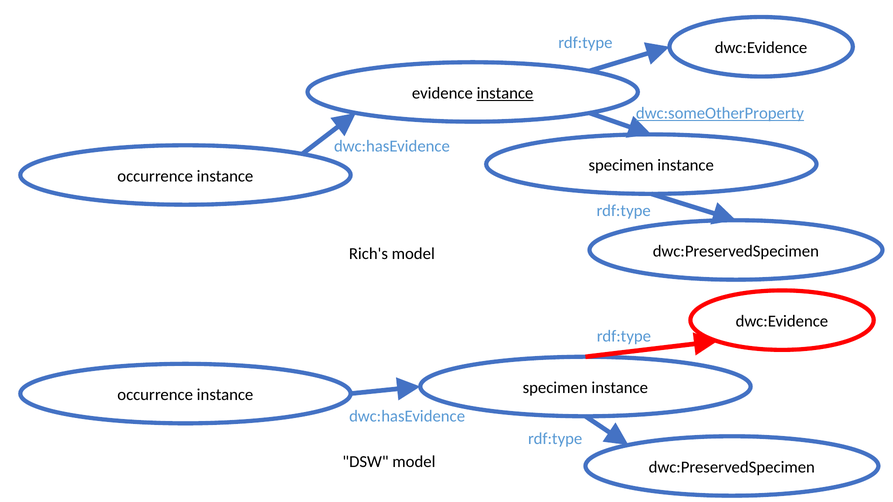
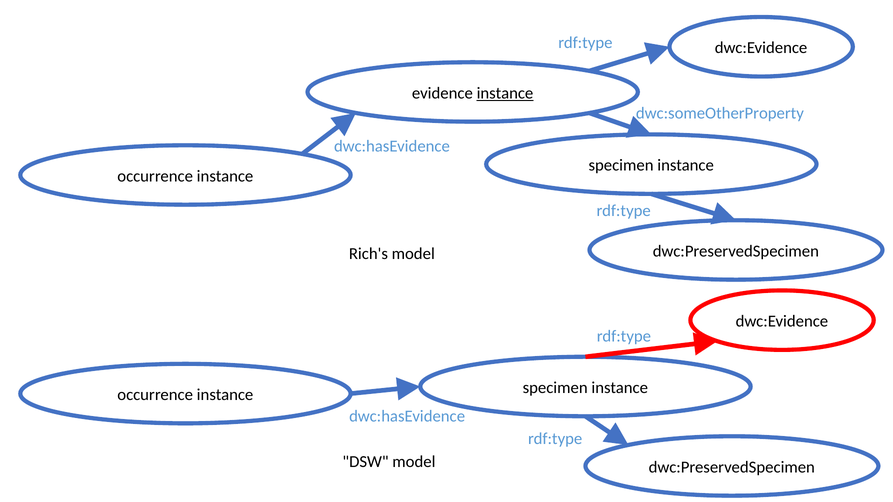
dwc:someOtherProperty underline: present -> none (720, 113)
